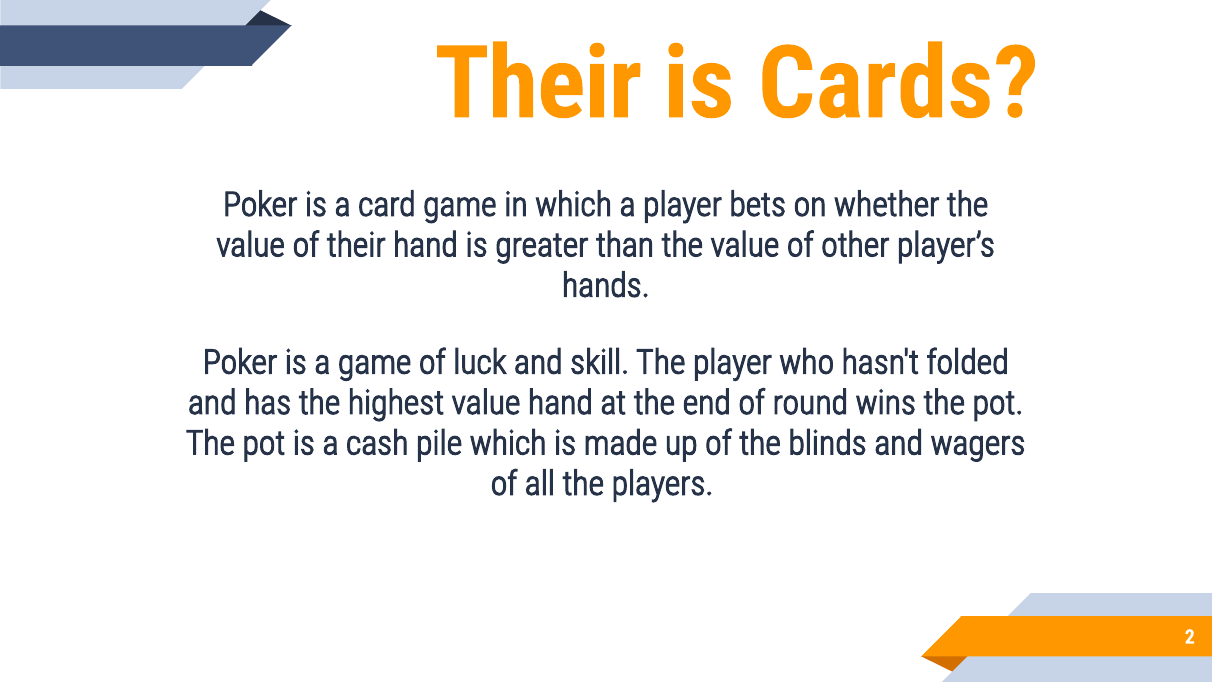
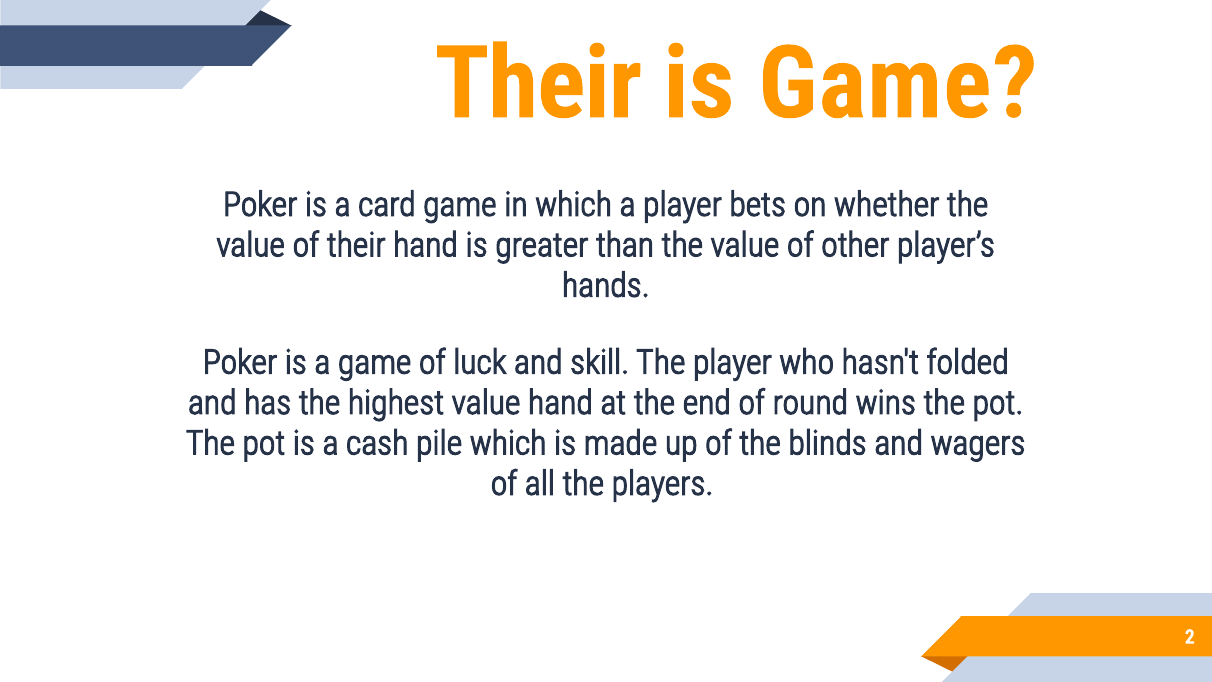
is Cards: Cards -> Game (898, 84)
